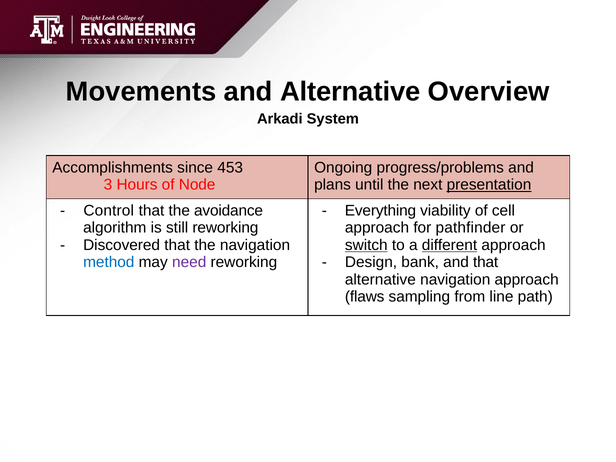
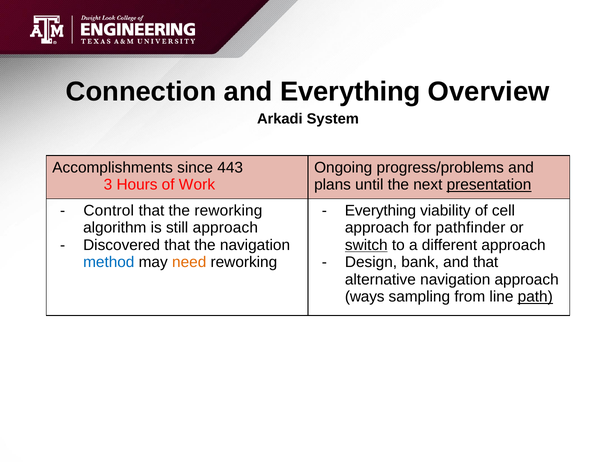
Movements: Movements -> Connection (141, 92)
and Alternative: Alternative -> Everything (350, 92)
453: 453 -> 443 (230, 167)
Node: Node -> Work (197, 185)
the avoidance: avoidance -> reworking (228, 211)
still reworking: reworking -> approach (225, 228)
different underline: present -> none (450, 245)
need colour: purple -> orange (189, 262)
flaws: flaws -> ways (365, 297)
path underline: none -> present (535, 297)
